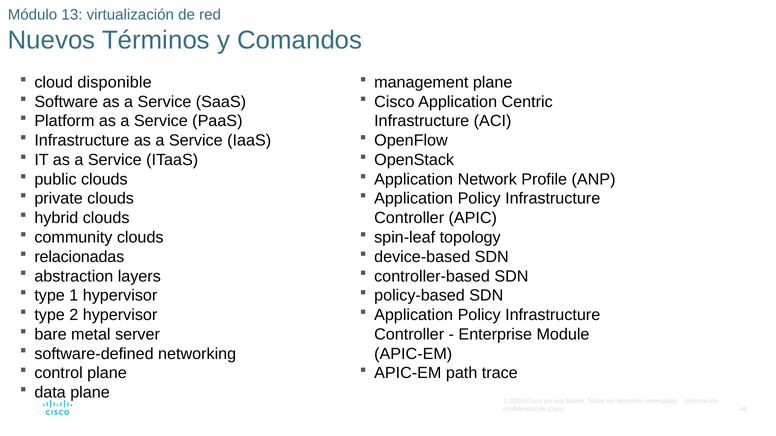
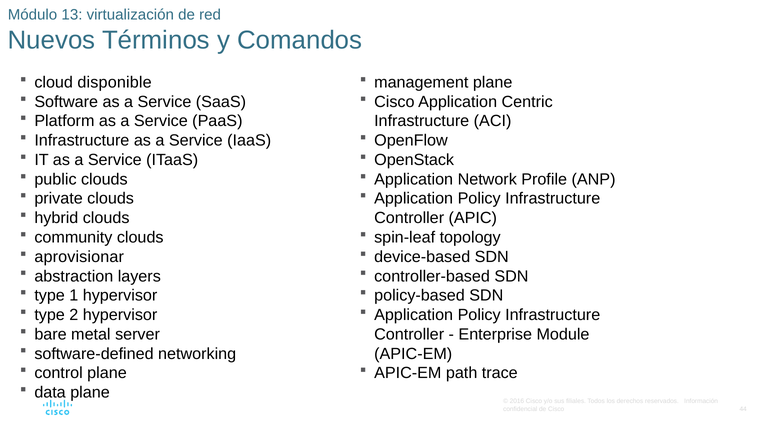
relacionadas: relacionadas -> aprovisionar (79, 257)
